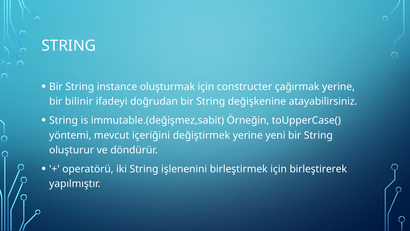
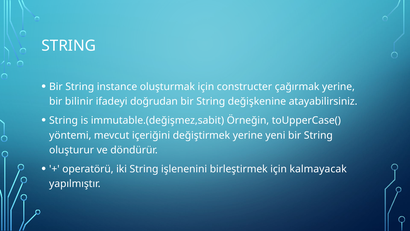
birleştirerek: birleştirerek -> kalmayacak (318, 169)
